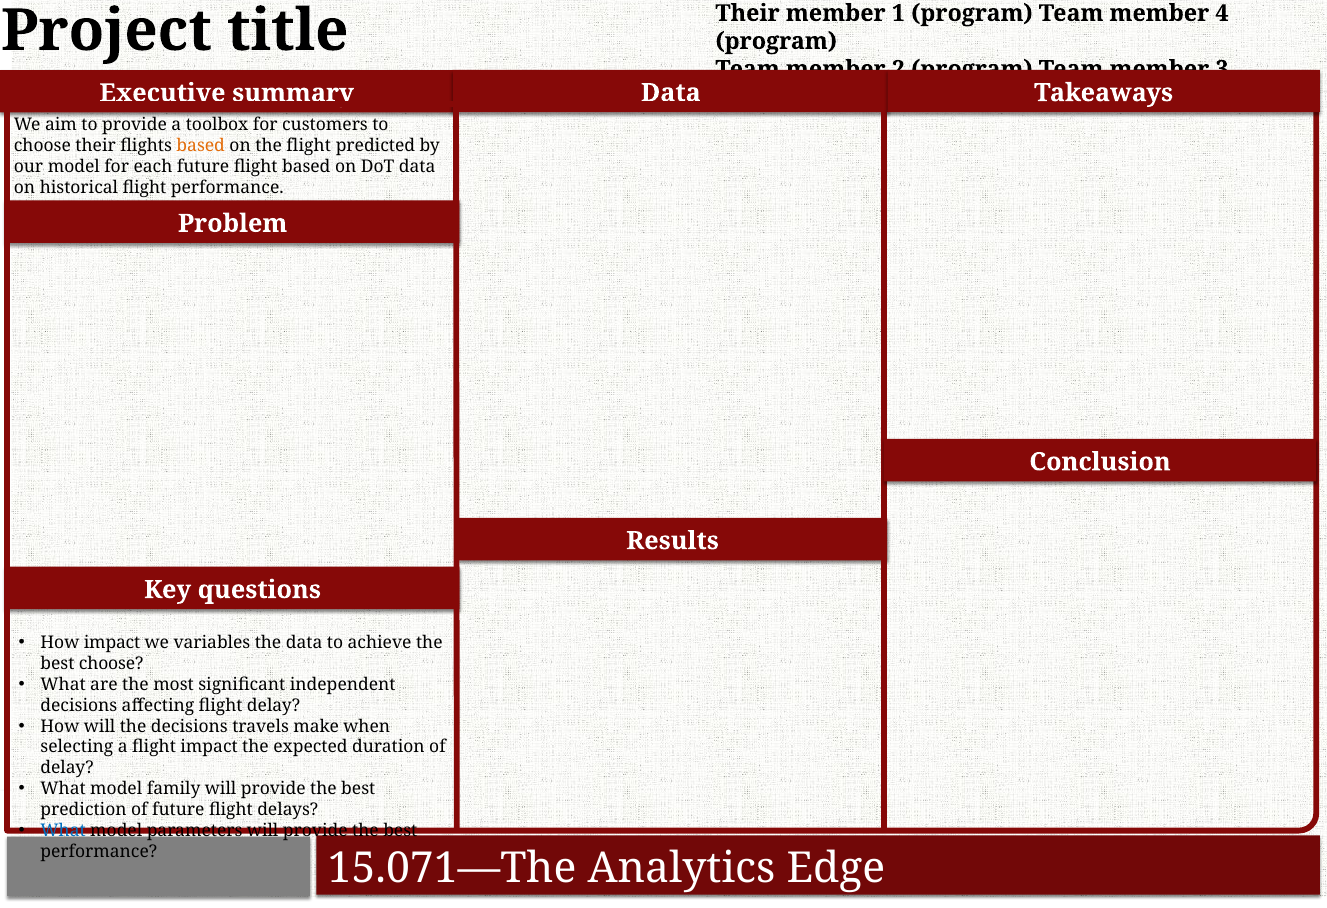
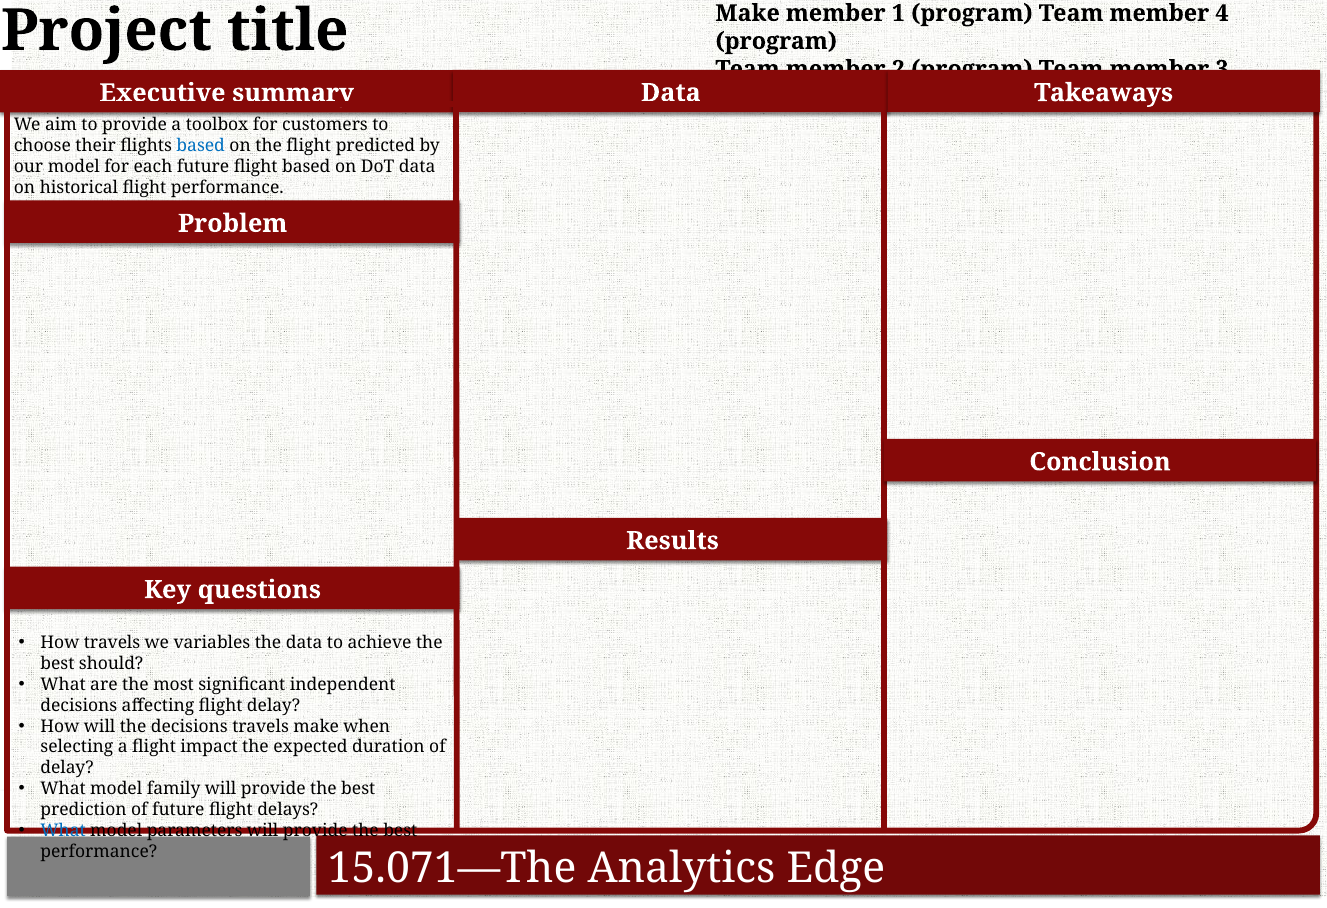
title Their: Their -> Make (748, 13)
based colour: orange -> blue (201, 146)
How impact: impact -> travels (112, 642)
best choose: choose -> should (111, 663)
